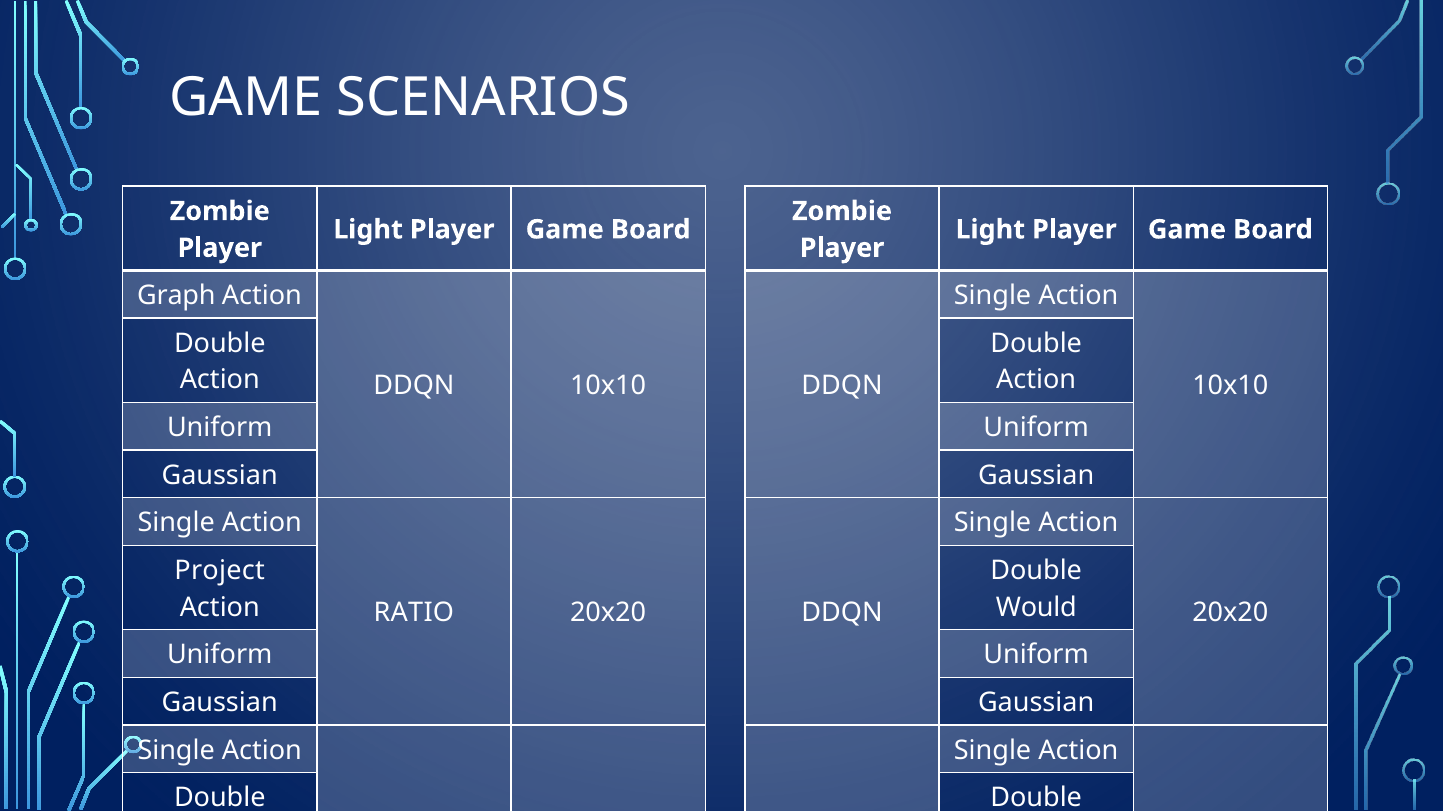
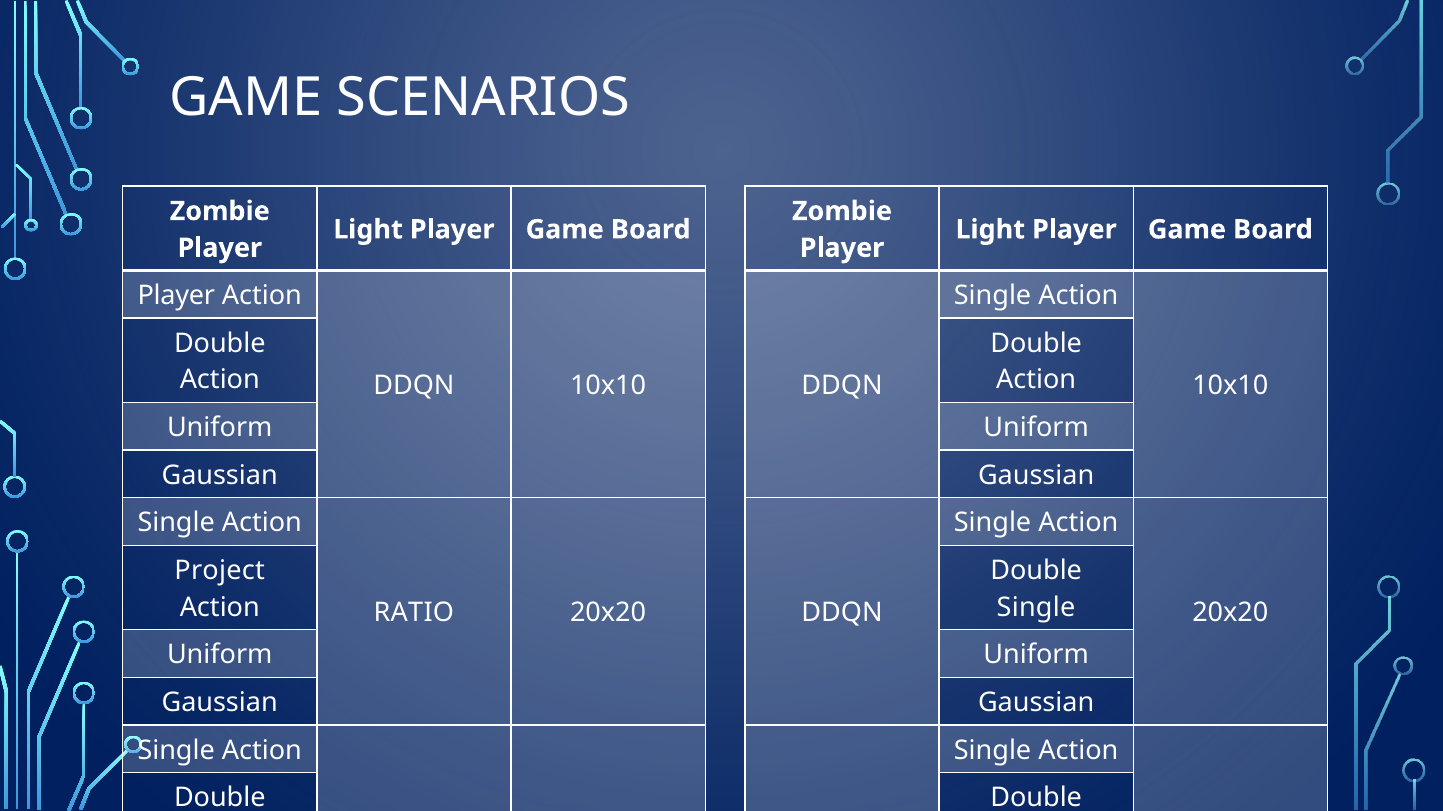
Graph: Graph -> Player (176, 296)
Would: Would -> Single (1036, 608)
